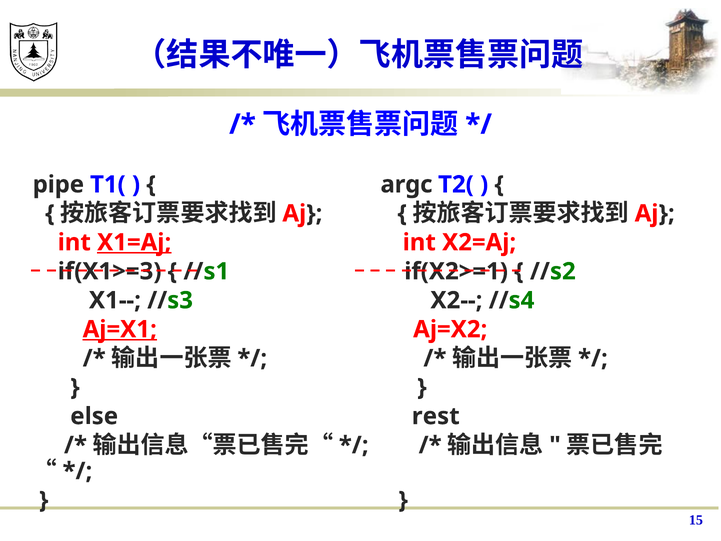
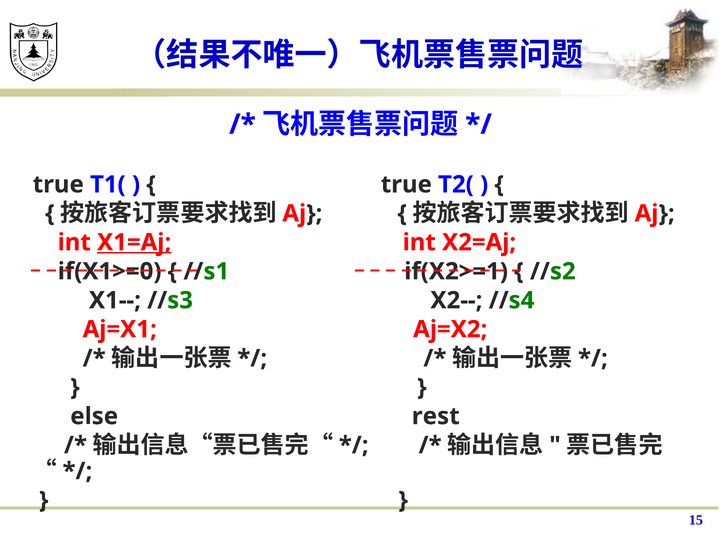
pipe: pipe -> true (58, 184)
argc: argc -> true (406, 184)
if(X1>=3: if(X1>=3 -> if(X1>=0 (110, 271)
Aj=X1 underline: present -> none (120, 329)
